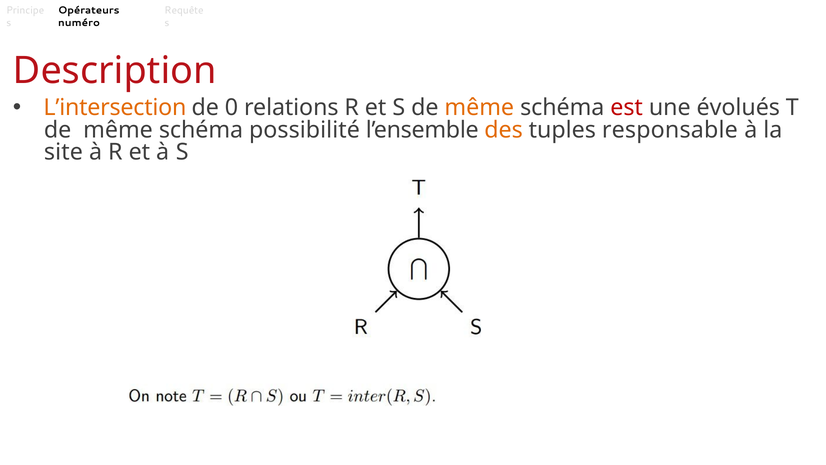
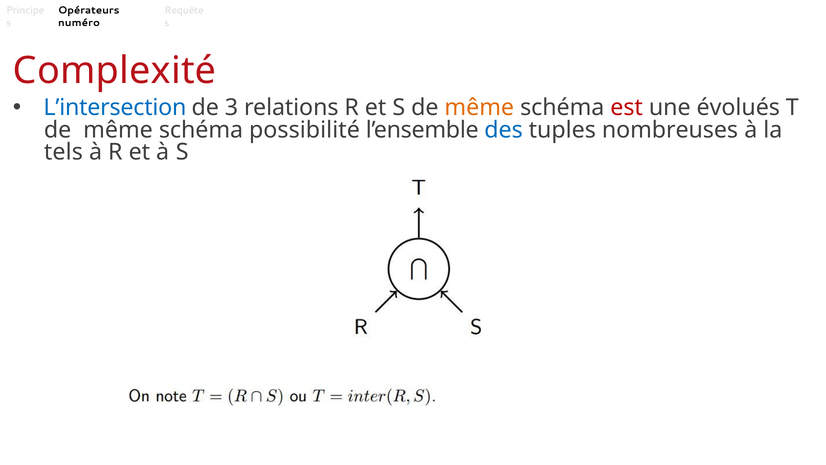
Description: Description -> Complexité (115, 71)
L’intersection colour: orange -> blue (115, 108)
0: 0 -> 3 (231, 108)
des colour: orange -> blue (504, 130)
responsable: responsable -> nombreuses (670, 130)
site: site -> tels (63, 152)
